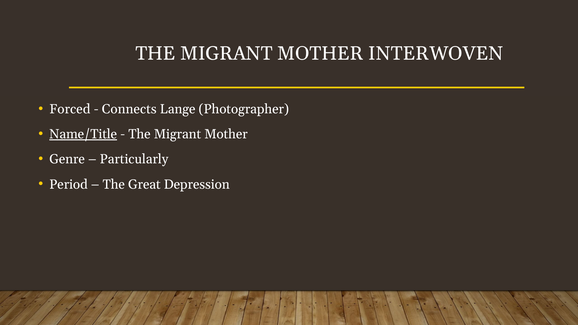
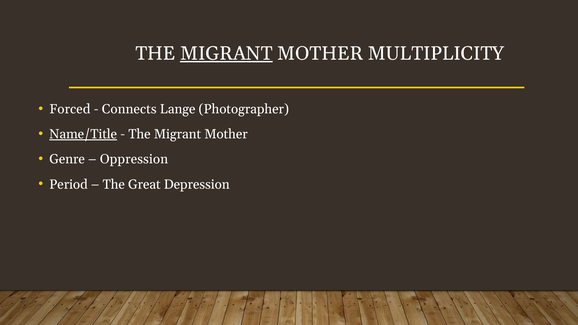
MIGRANT underline: none -> present (226, 53)
INTERWOVEN: INTERWOVEN -> MULTIPLICITY (436, 53)
Particularly: Particularly -> Oppression (134, 159)
